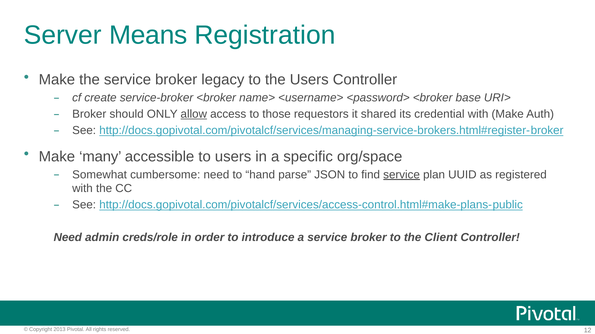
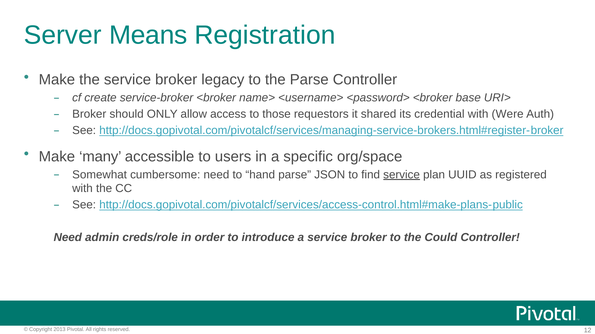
the Users: Users -> Parse (309, 80)
allow underline: present -> none (194, 114)
with Make: Make -> Were (508, 114)
Client: Client -> Could (441, 238)
